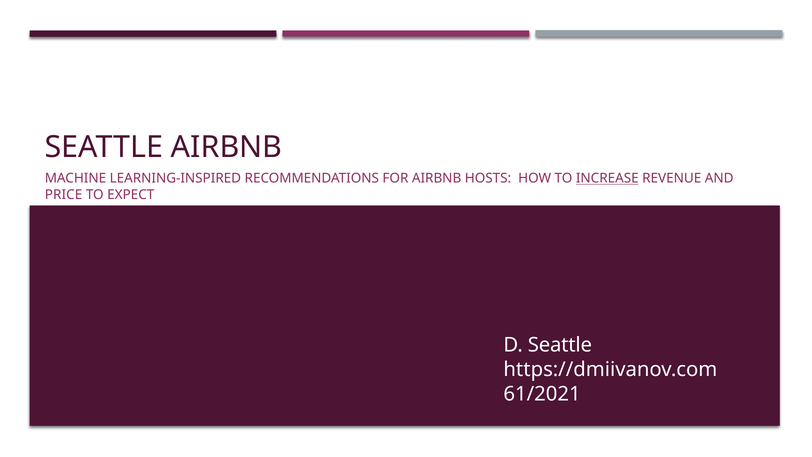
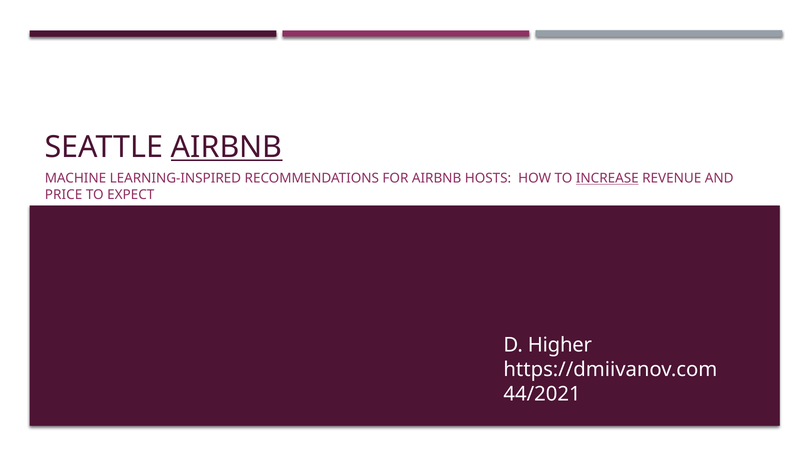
AIRBNB underline: none -> present (227, 147)
D Seattle: Seattle -> Higher (560, 345)
61/2021: 61/2021 -> 44/2021 (542, 394)
